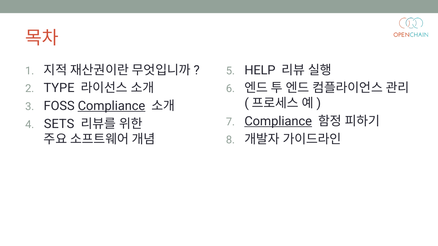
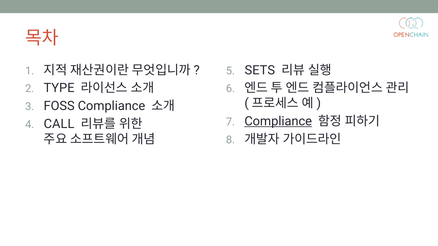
HELP: HELP -> SETS (260, 70)
Compliance underline: present -> none (112, 106)
SETS: SETS -> CALL (59, 124)
